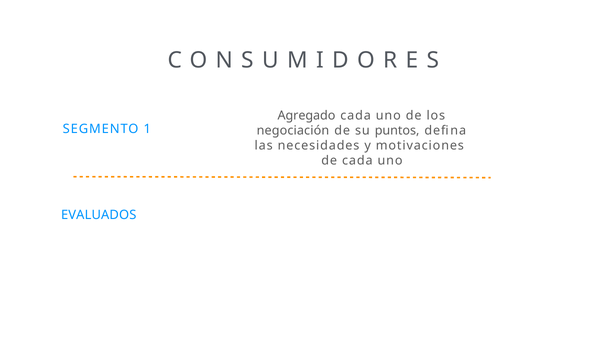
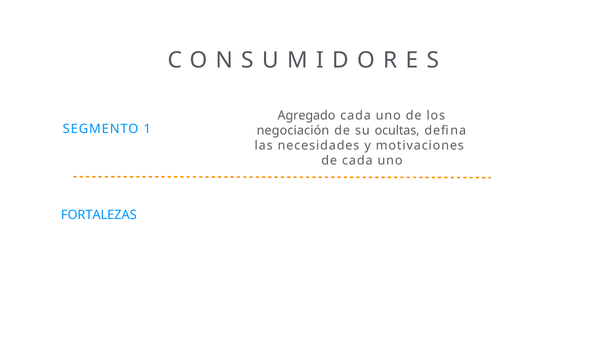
puntos: puntos -> ocultas (397, 131)
EVALUADOS: EVALUADOS -> FORTALEZAS (99, 215)
